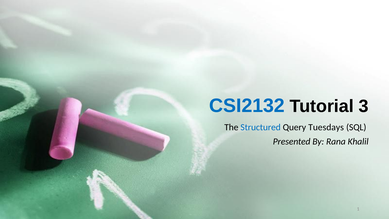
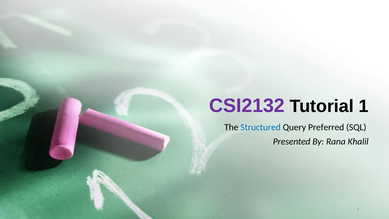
CSI2132 colour: blue -> purple (247, 106)
Tutorial 3: 3 -> 1 (364, 106)
Tuesdays: Tuesdays -> Preferred (326, 127)
